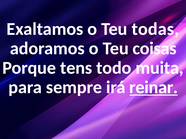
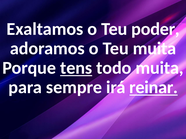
todas: todas -> poder (155, 29)
Teu coisas: coisas -> muita (154, 49)
tens underline: none -> present (76, 68)
